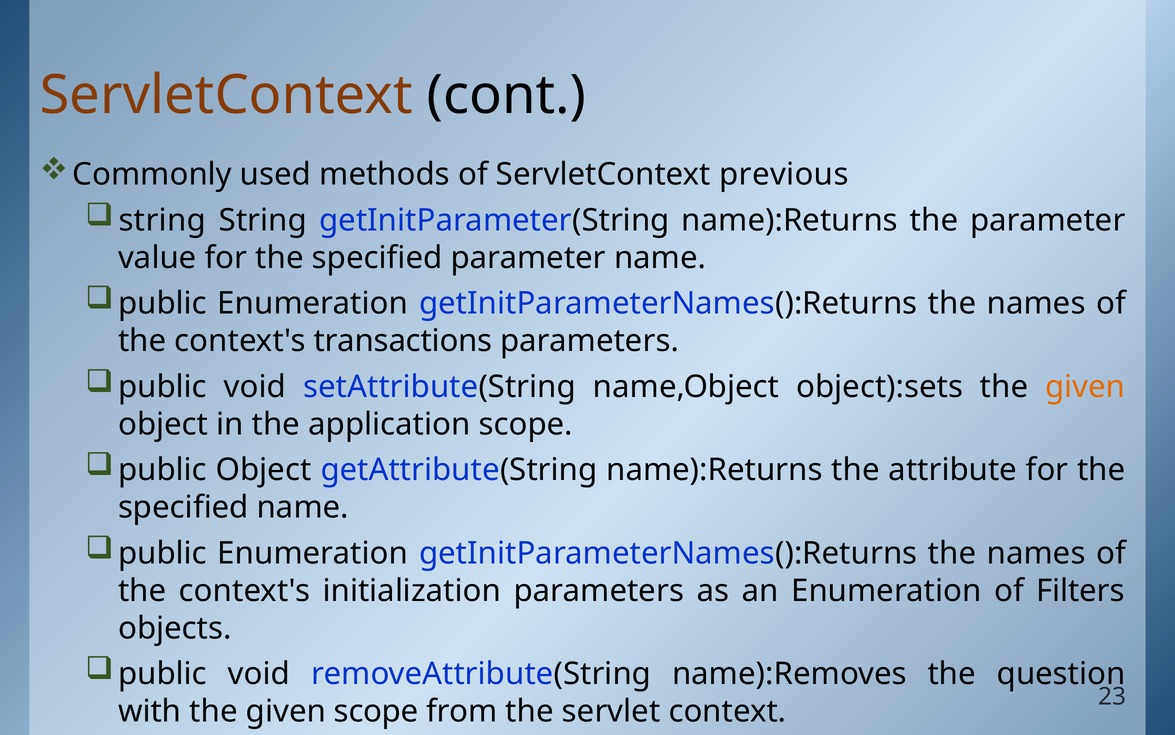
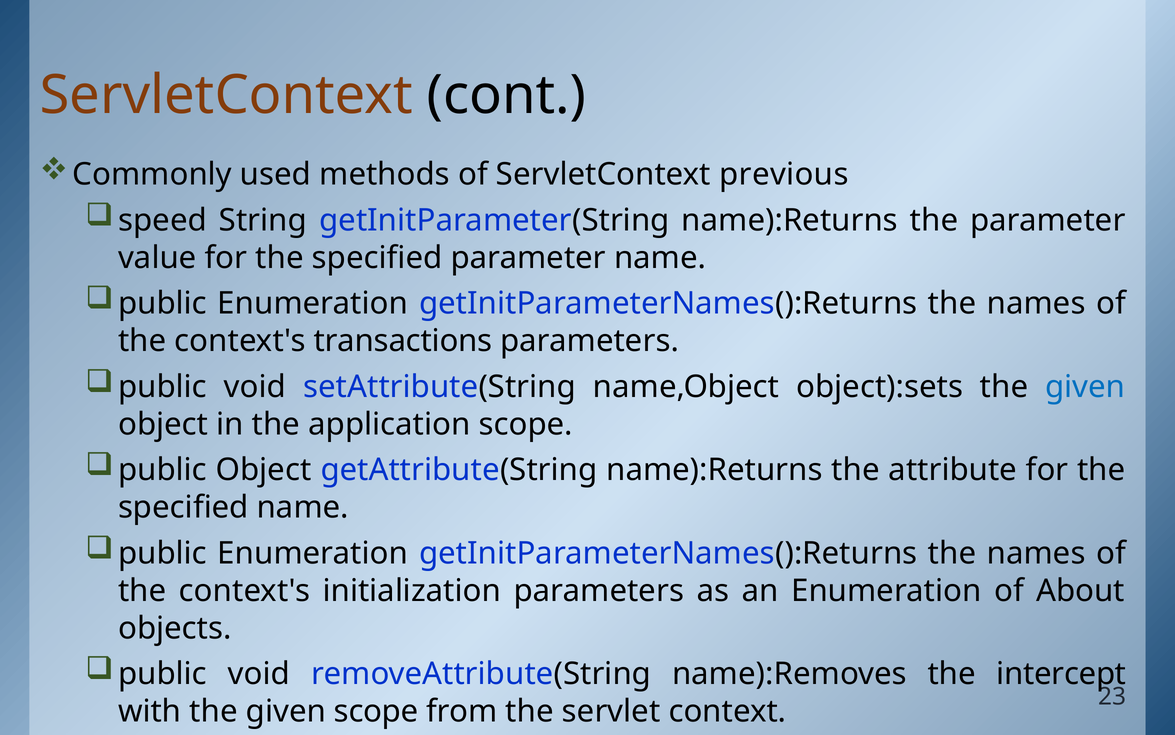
string: string -> speed (163, 220)
given colour: orange -> blue (1085, 386)
Filters: Filters -> About (1081, 590)
question: question -> intercept (1061, 673)
